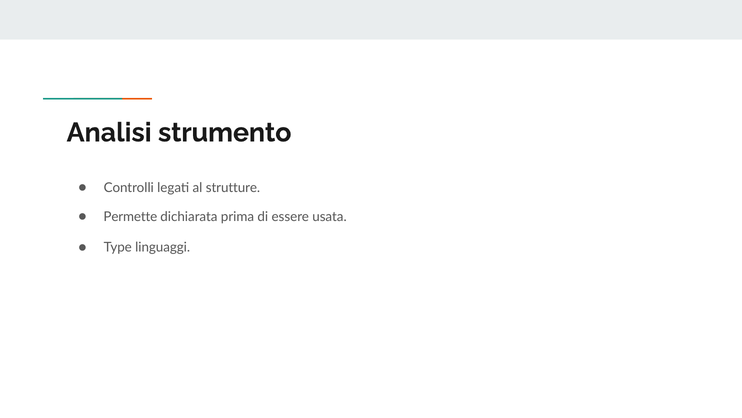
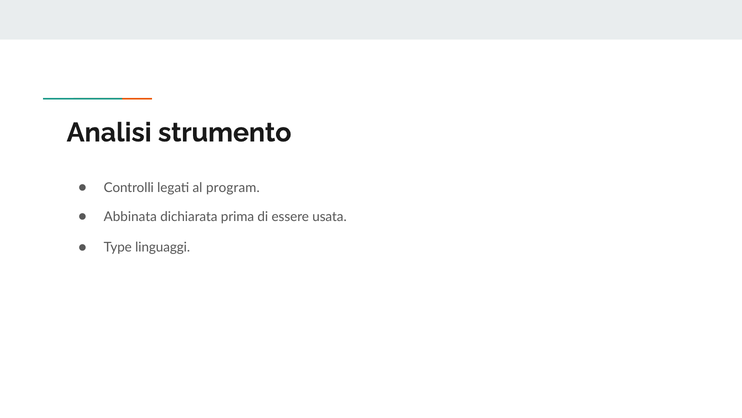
strutture: strutture -> program (233, 188)
Permette: Permette -> Abbinata (130, 216)
